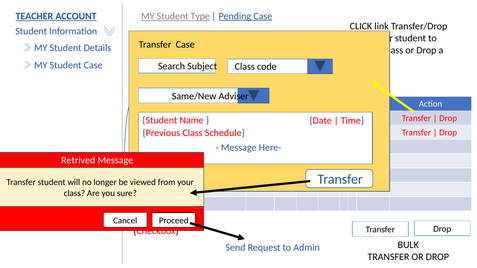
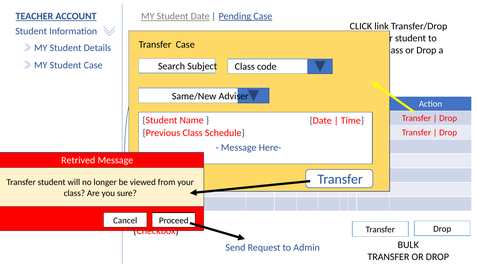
Student Type: Type -> Date (200, 16)
